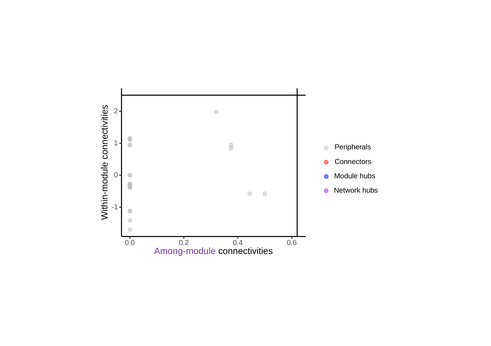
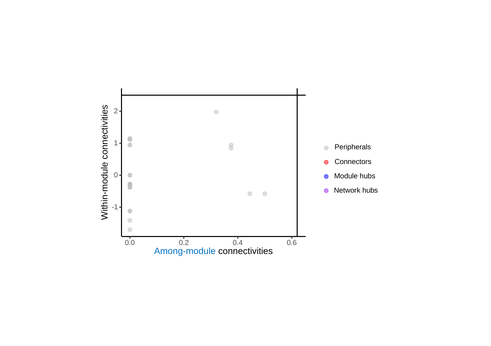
Among-module colour: purple -> blue (185, 251)
